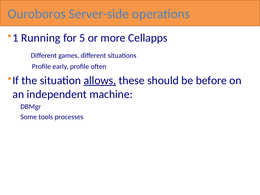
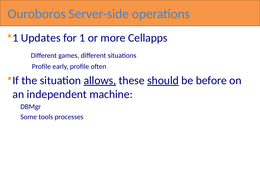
Running: Running -> Updates (41, 38)
5: 5 -> 1 (82, 38)
should underline: none -> present (163, 80)
